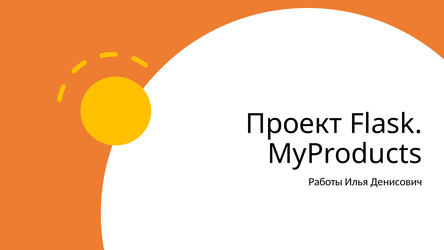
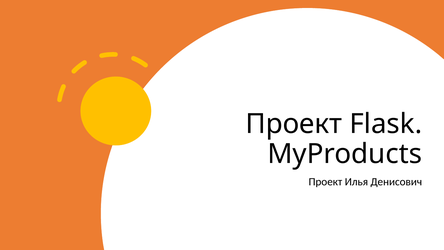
Работы: Работы -> Проект (325, 182)
